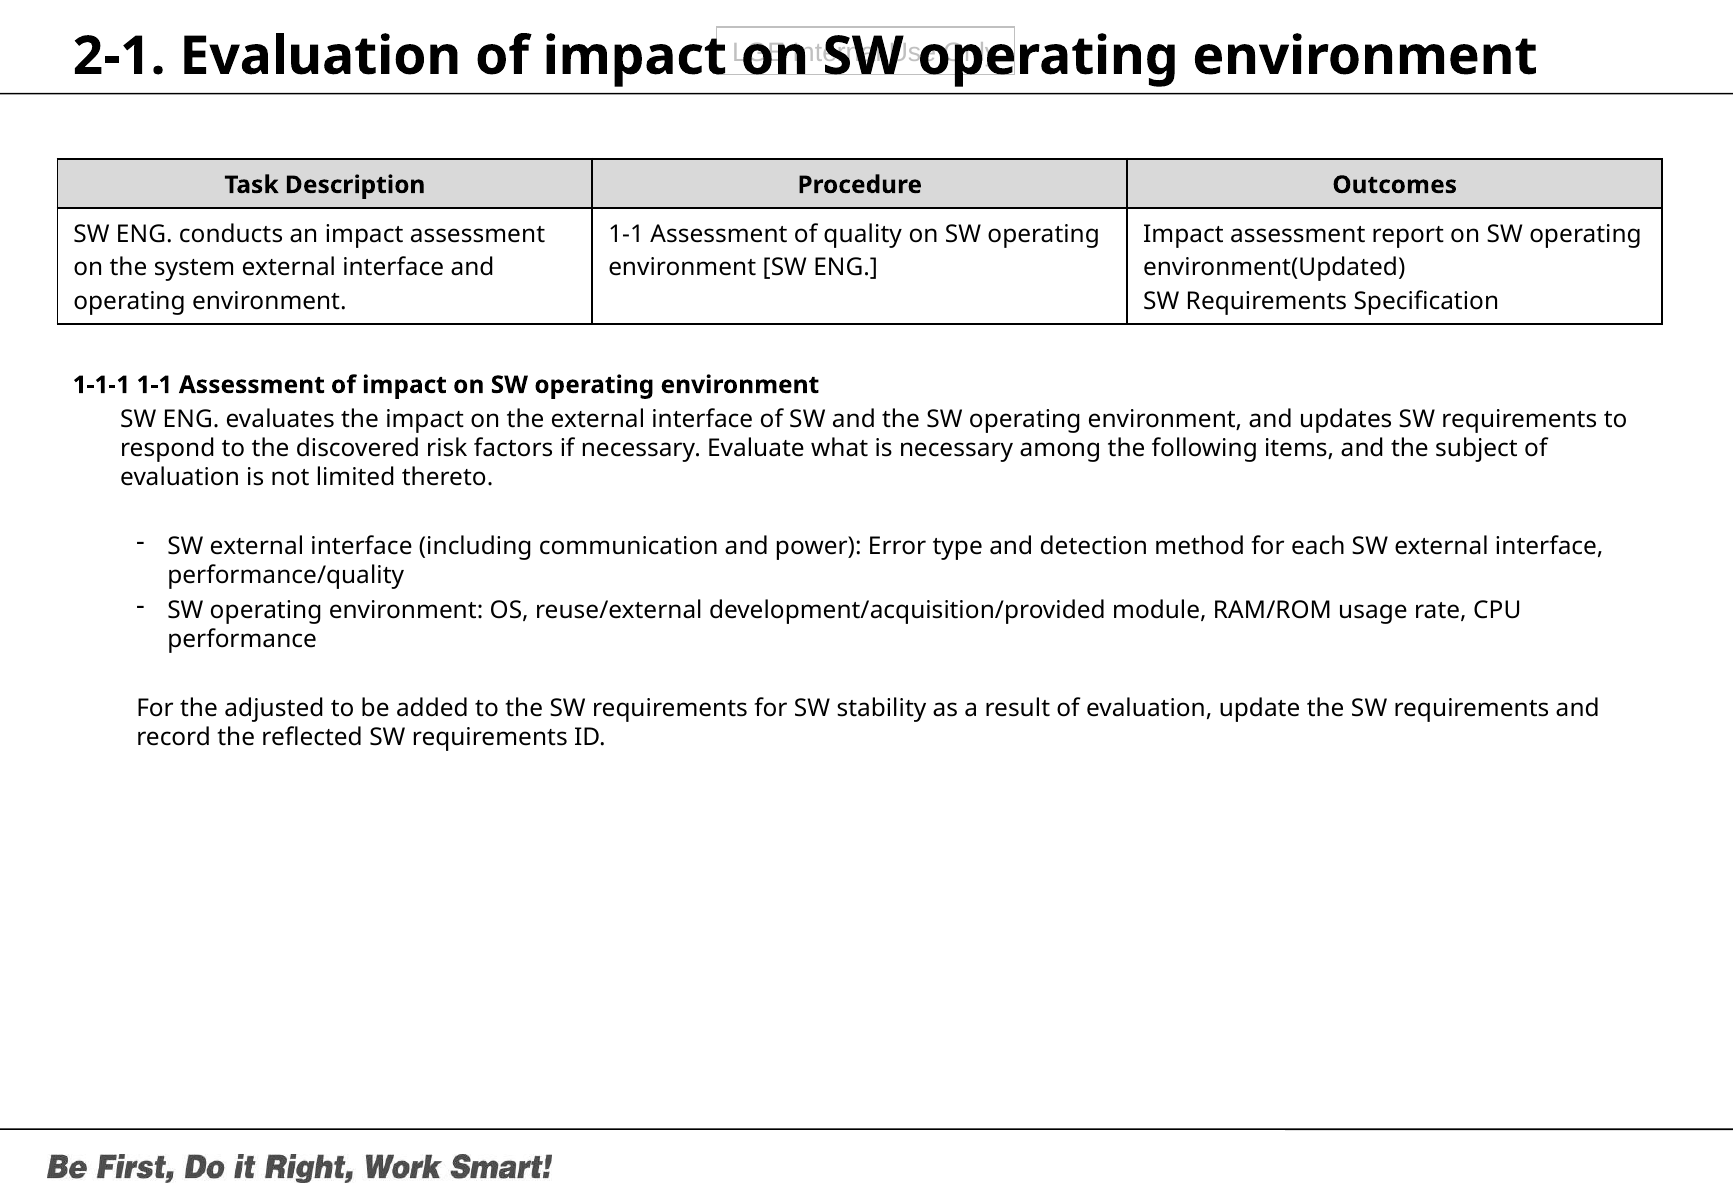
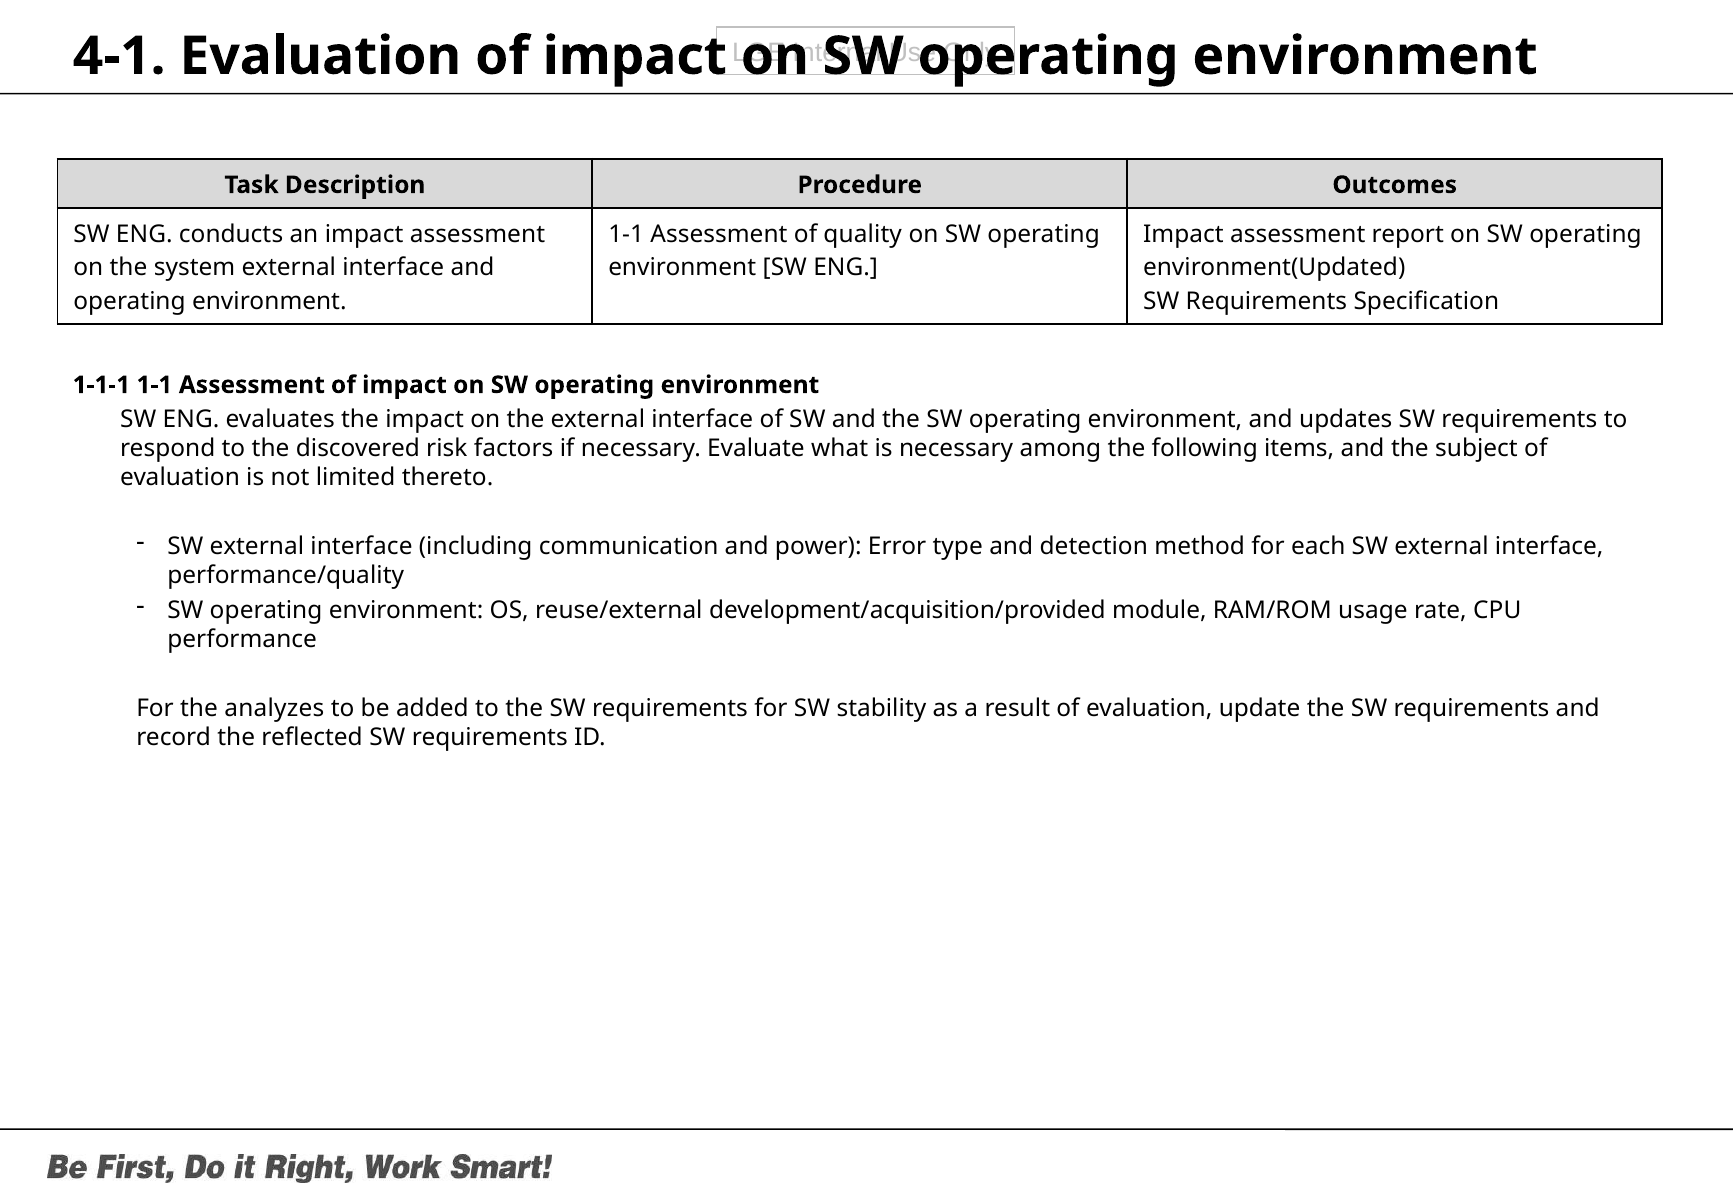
2-1: 2-1 -> 4-1 (119, 56)
adjusted: adjusted -> analyzes (274, 708)
